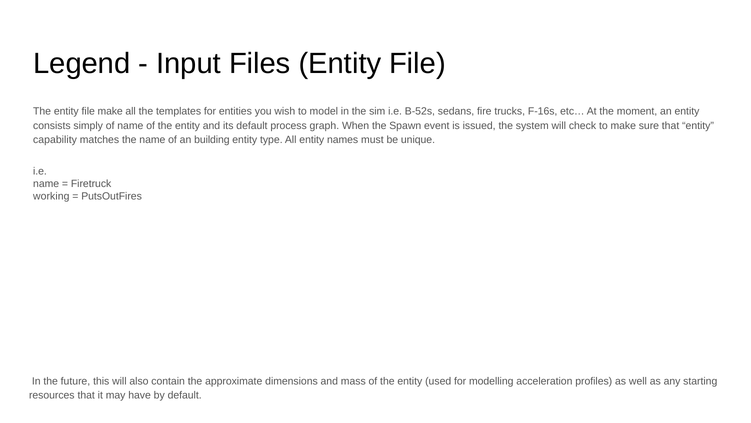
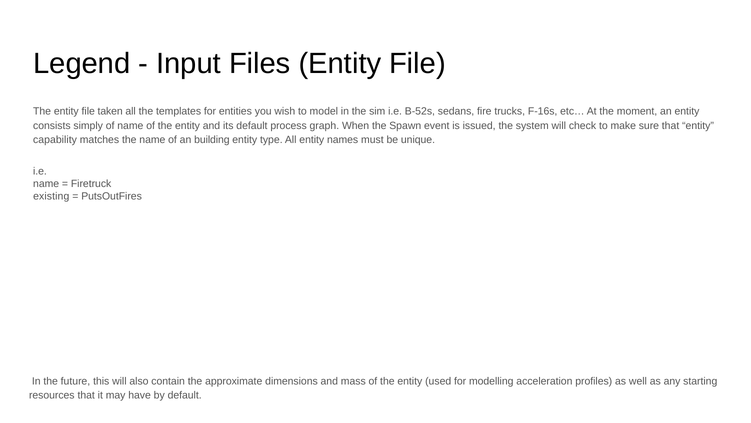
file make: make -> taken (110, 111)
working: working -> existing (51, 196)
